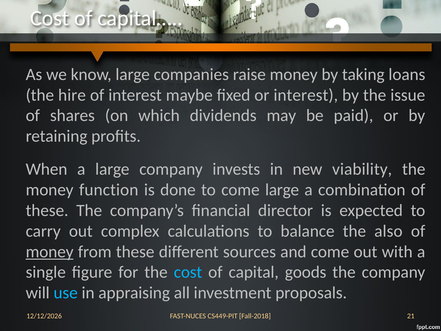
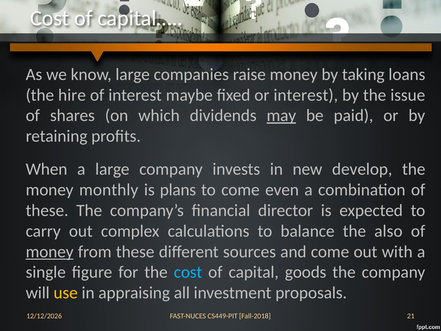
may underline: none -> present (281, 116)
viability: viability -> develop (362, 169)
function: function -> monthly (109, 190)
done: done -> plans (178, 190)
come large: large -> even (282, 190)
use colour: light blue -> yellow (66, 293)
